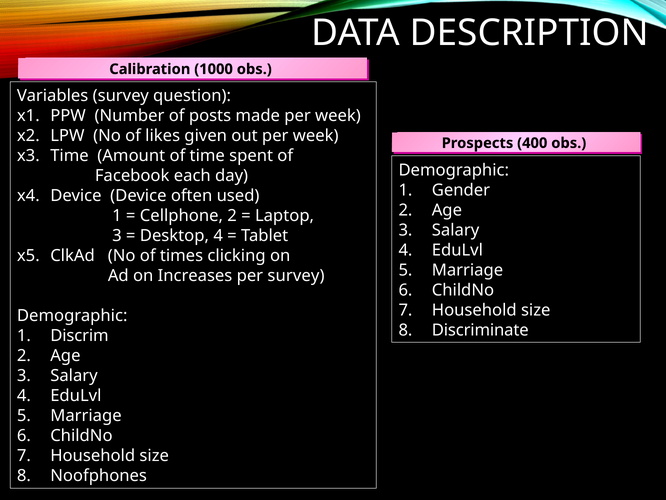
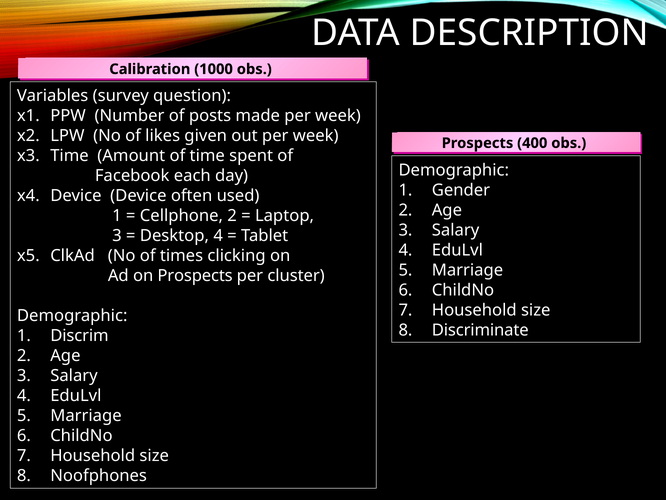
on Increases: Increases -> Prospects (195, 276)
per survey: survey -> cluster (296, 276)
